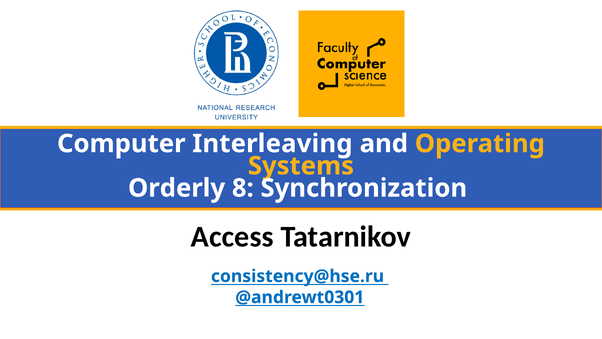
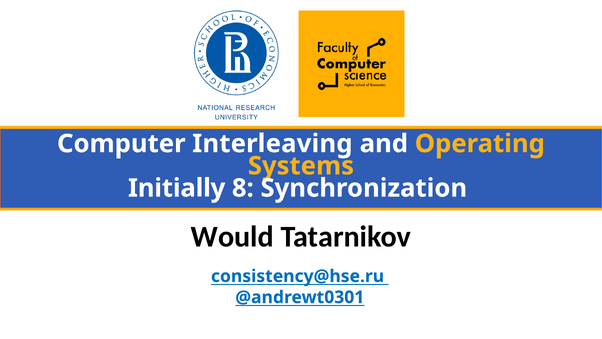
Orderly: Orderly -> Initially (177, 188)
Access: Access -> Would (232, 237)
